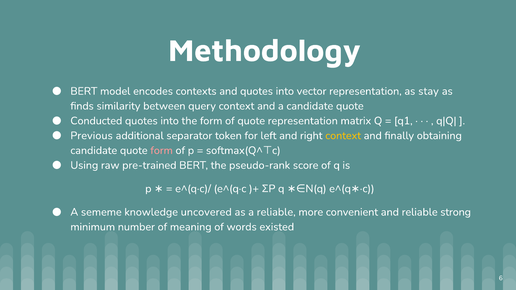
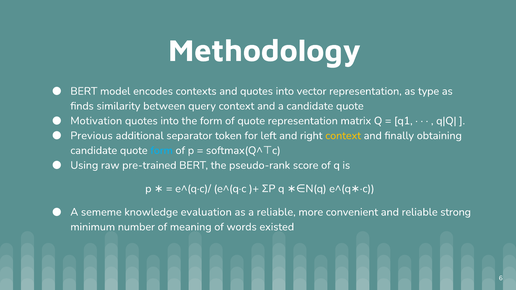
stay: stay -> type (429, 91)
Conducted: Conducted -> Motivation (96, 121)
form colour: pink -> light blue (162, 151)
uncovered: uncovered -> evaluation (206, 212)
